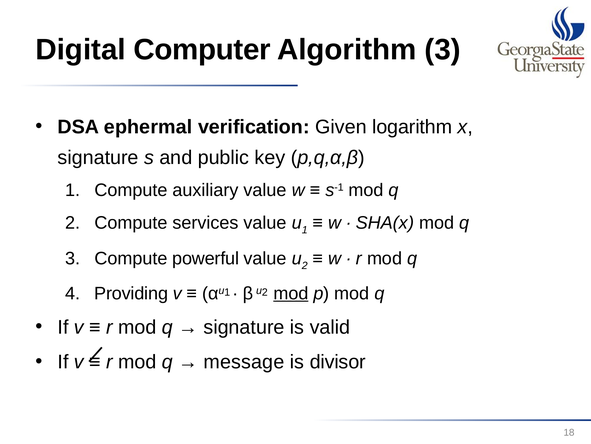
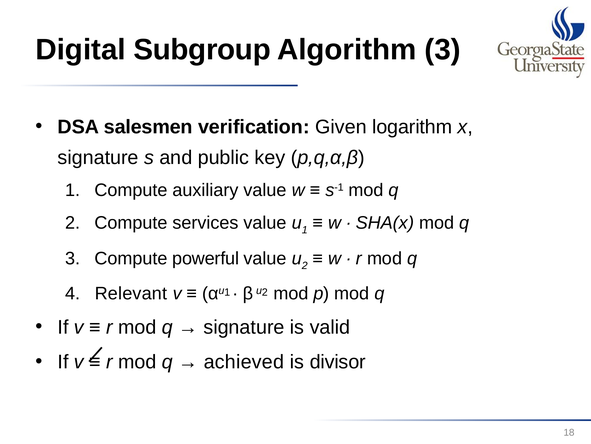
Computer: Computer -> Subgroup (202, 50)
ephermal: ephermal -> salesmen (148, 127)
Providing: Providing -> Relevant (131, 293)
mod underline: present -> none (291, 293)
message: message -> achieved (244, 361)
